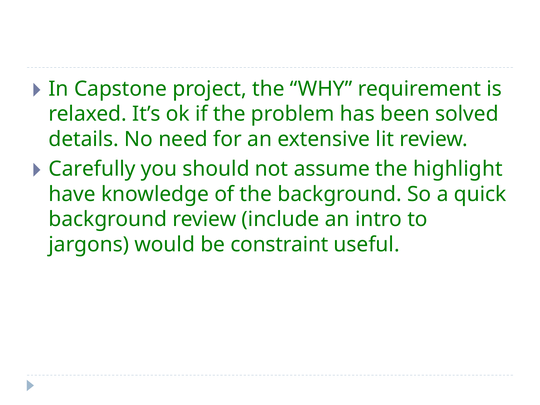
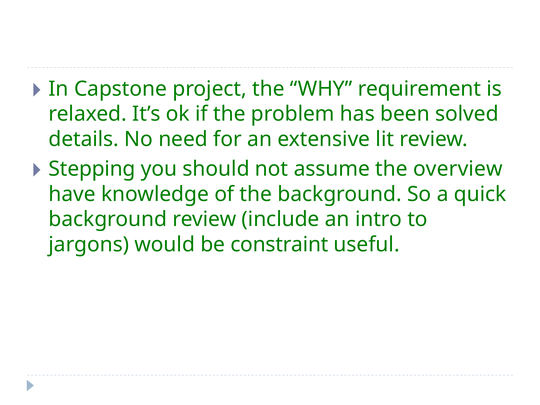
Carefully: Carefully -> Stepping (92, 169)
highlight: highlight -> overview (458, 169)
